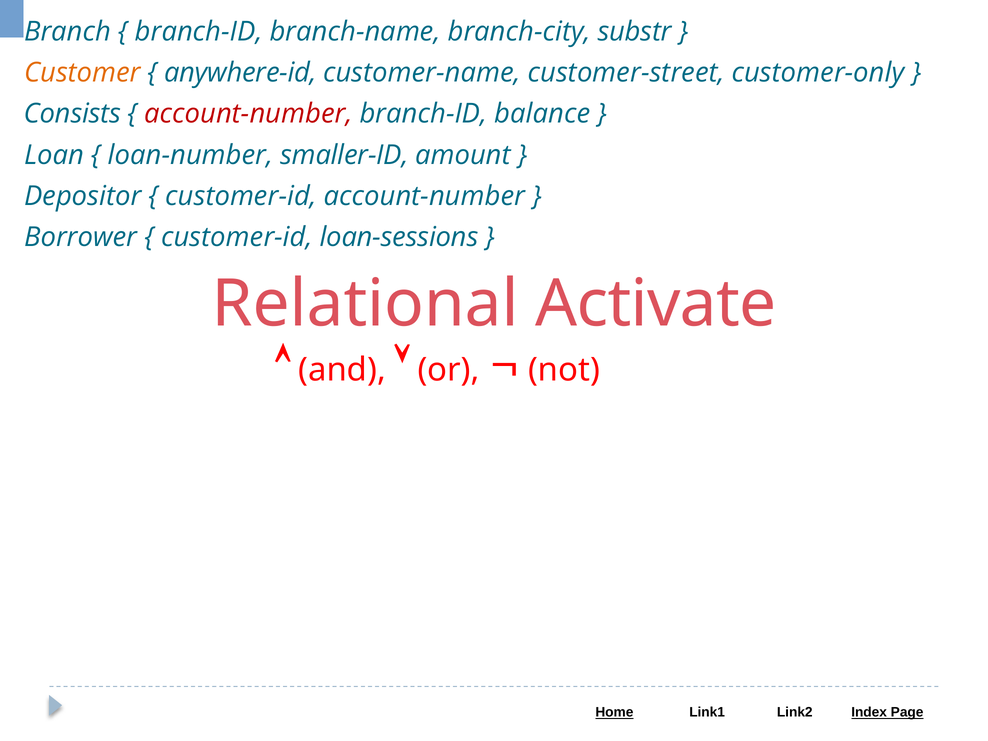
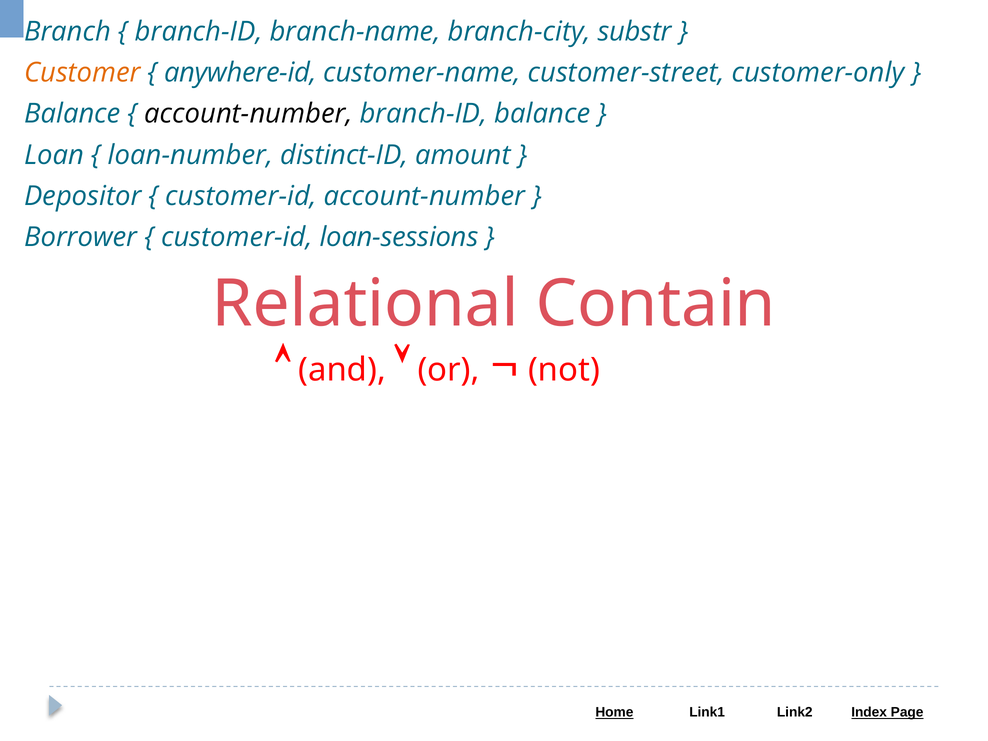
Consists: Consists -> Balance (72, 114)
account-number colour: red -> black (248, 114)
smaller-ID: smaller-ID -> distinct-ID (344, 155)
Activate: Activate -> Contain (656, 304)
